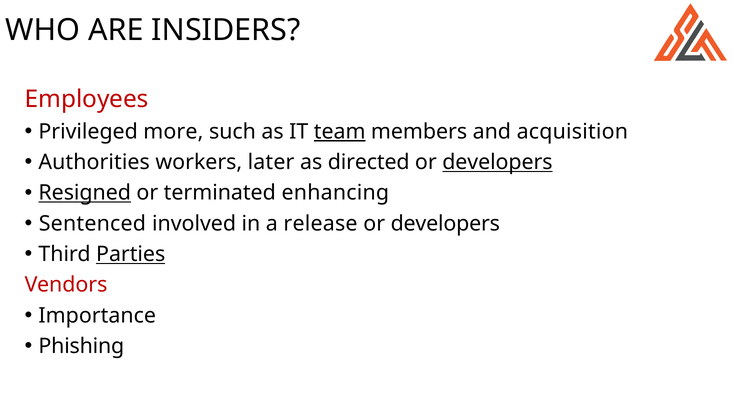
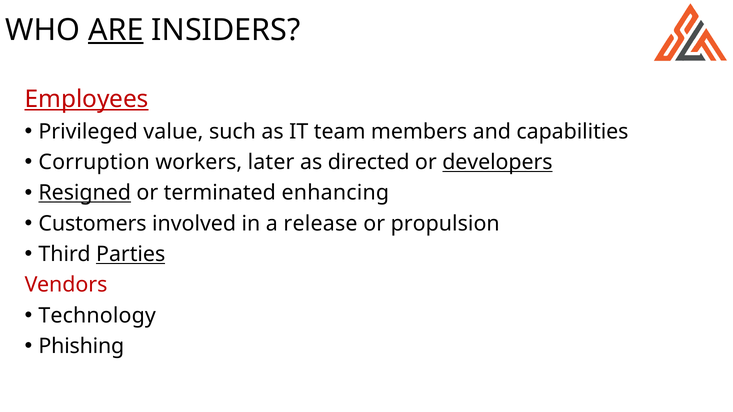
ARE underline: none -> present (116, 30)
Employees underline: none -> present (87, 99)
more: more -> value (173, 132)
team underline: present -> none (340, 132)
acquisition: acquisition -> capabilities (572, 132)
Authorities: Authorities -> Corruption (94, 162)
Sentenced: Sentenced -> Customers (93, 224)
developers: developers -> propulsion (445, 224)
Importance: Importance -> Technology (97, 316)
